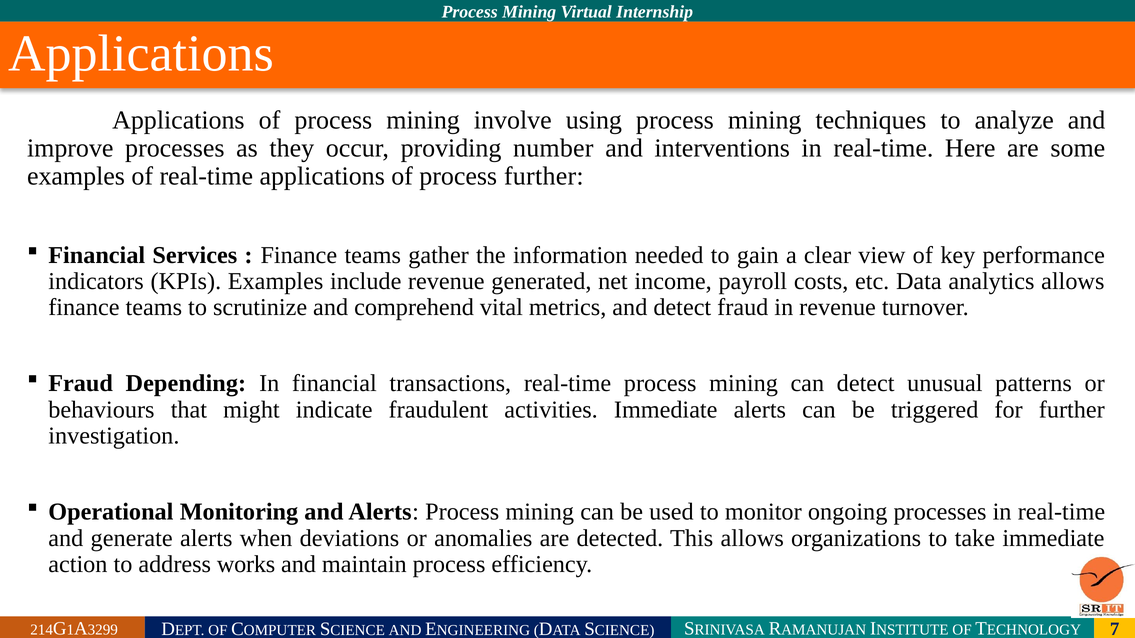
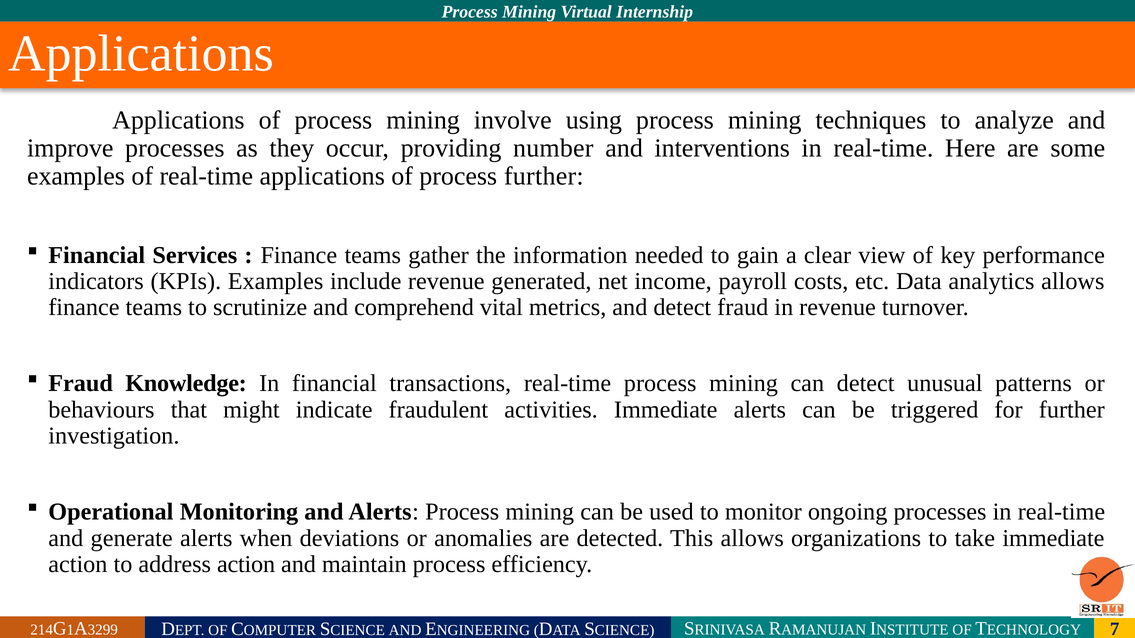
Depending: Depending -> Knowledge (186, 384)
address works: works -> action (246, 565)
